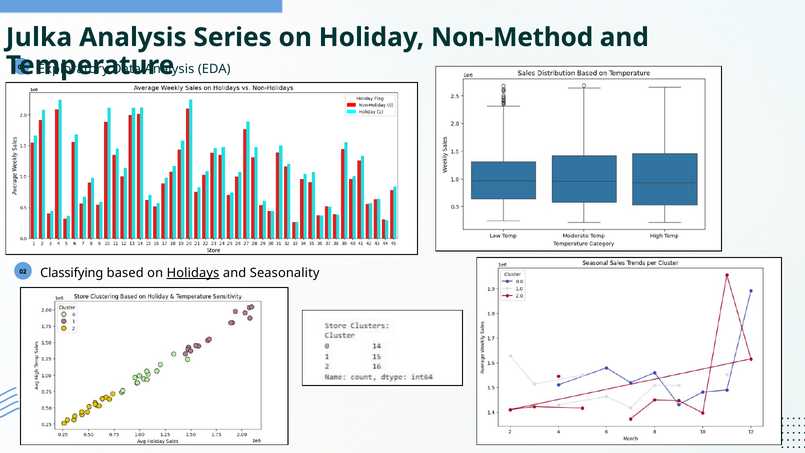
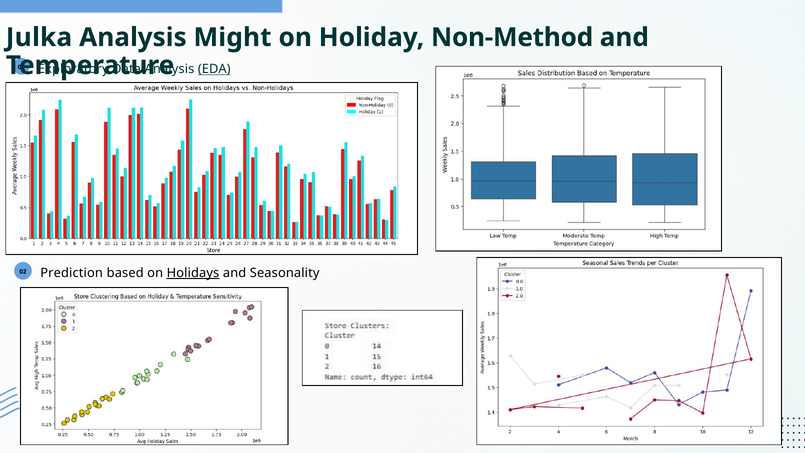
Series: Series -> Might (232, 37)
EDA underline: none -> present (214, 69)
Classifying: Classifying -> Prediction (72, 273)
